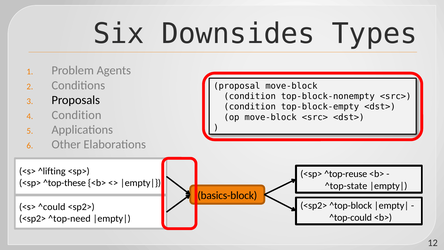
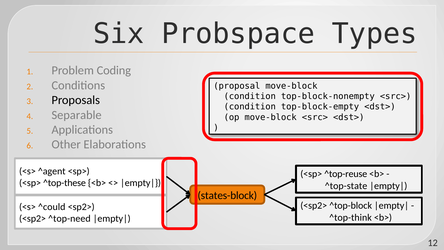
Downsides: Downsides -> Probspace (238, 34)
Agents: Agents -> Coding (114, 70)
Condition: Condition -> Separable (77, 115)
^lifting: ^lifting -> ^agent (52, 171)
basics-block: basics-block -> states-block (227, 195)
^top-could: ^top-could -> ^top-think (350, 217)
